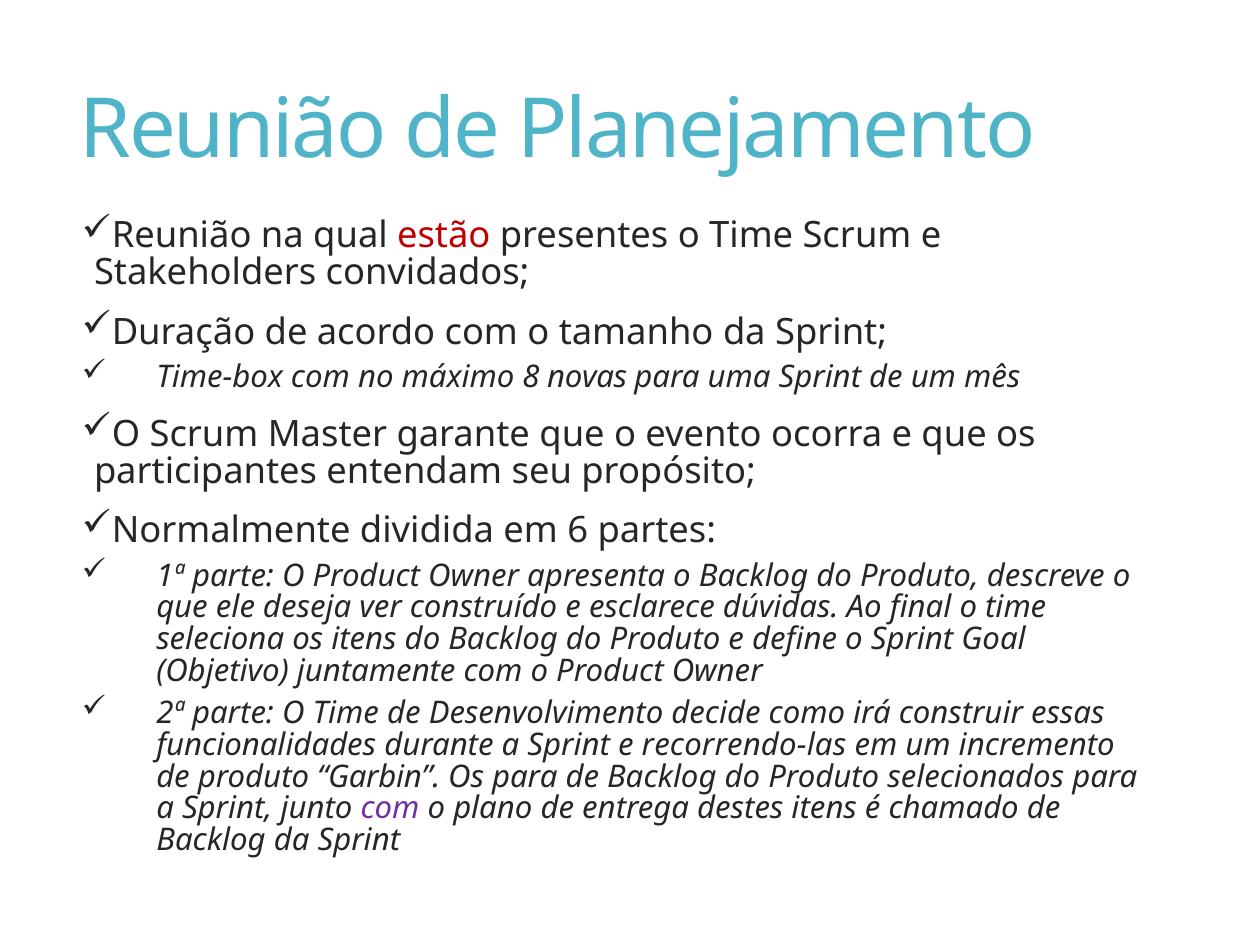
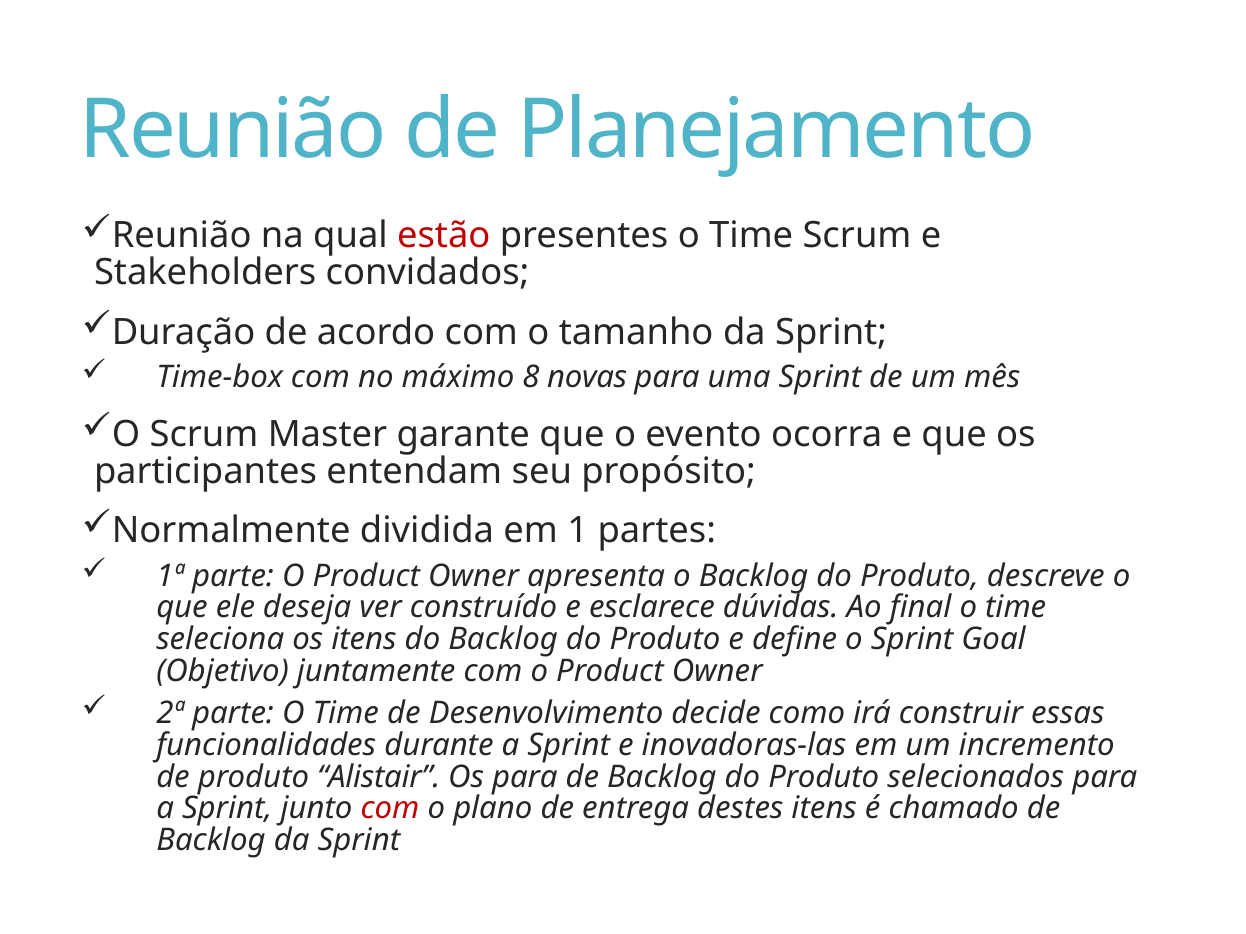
6: 6 -> 1 (578, 531)
recorrendo-las: recorrendo-las -> inovadoras-las (744, 745)
Garbin: Garbin -> Alistair (379, 777)
com colour: purple -> red (390, 809)
